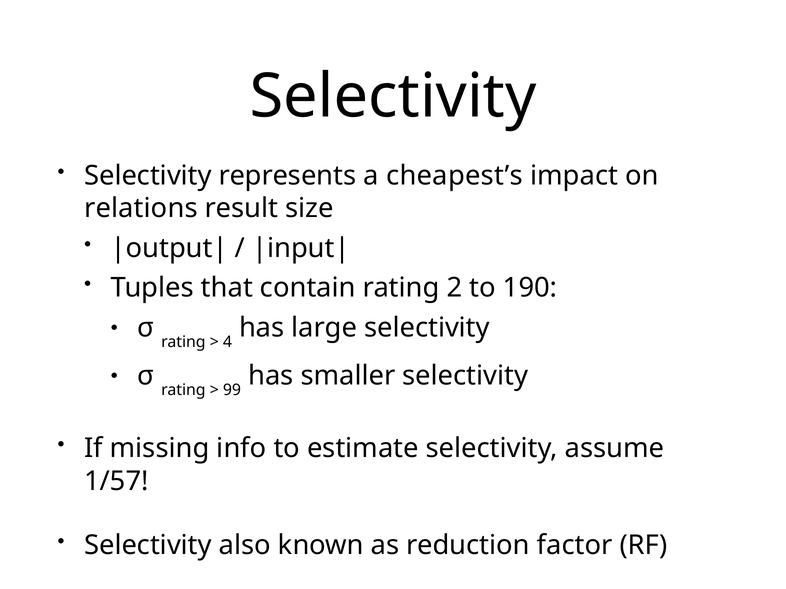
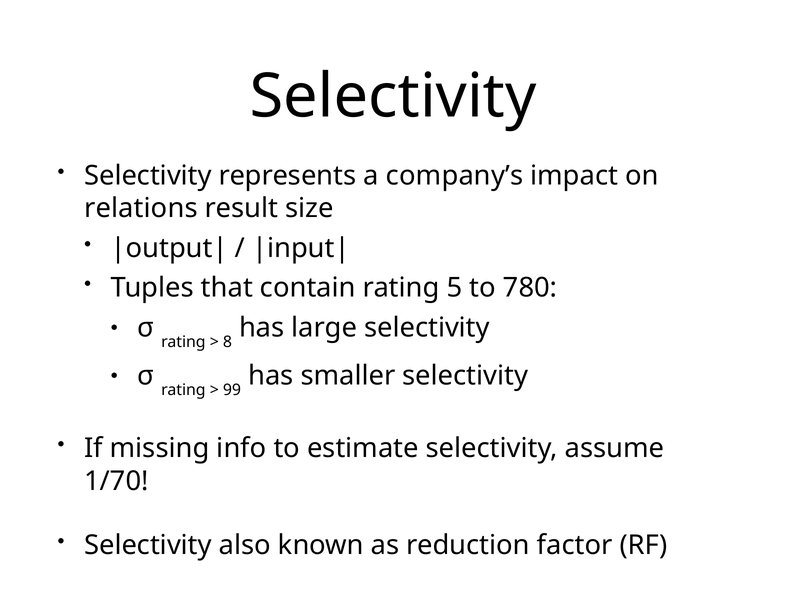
cheapest’s: cheapest’s -> company’s (455, 176)
2: 2 -> 5 (454, 288)
190: 190 -> 780 (530, 288)
4: 4 -> 8 (227, 342)
1/57: 1/57 -> 1/70 (116, 482)
